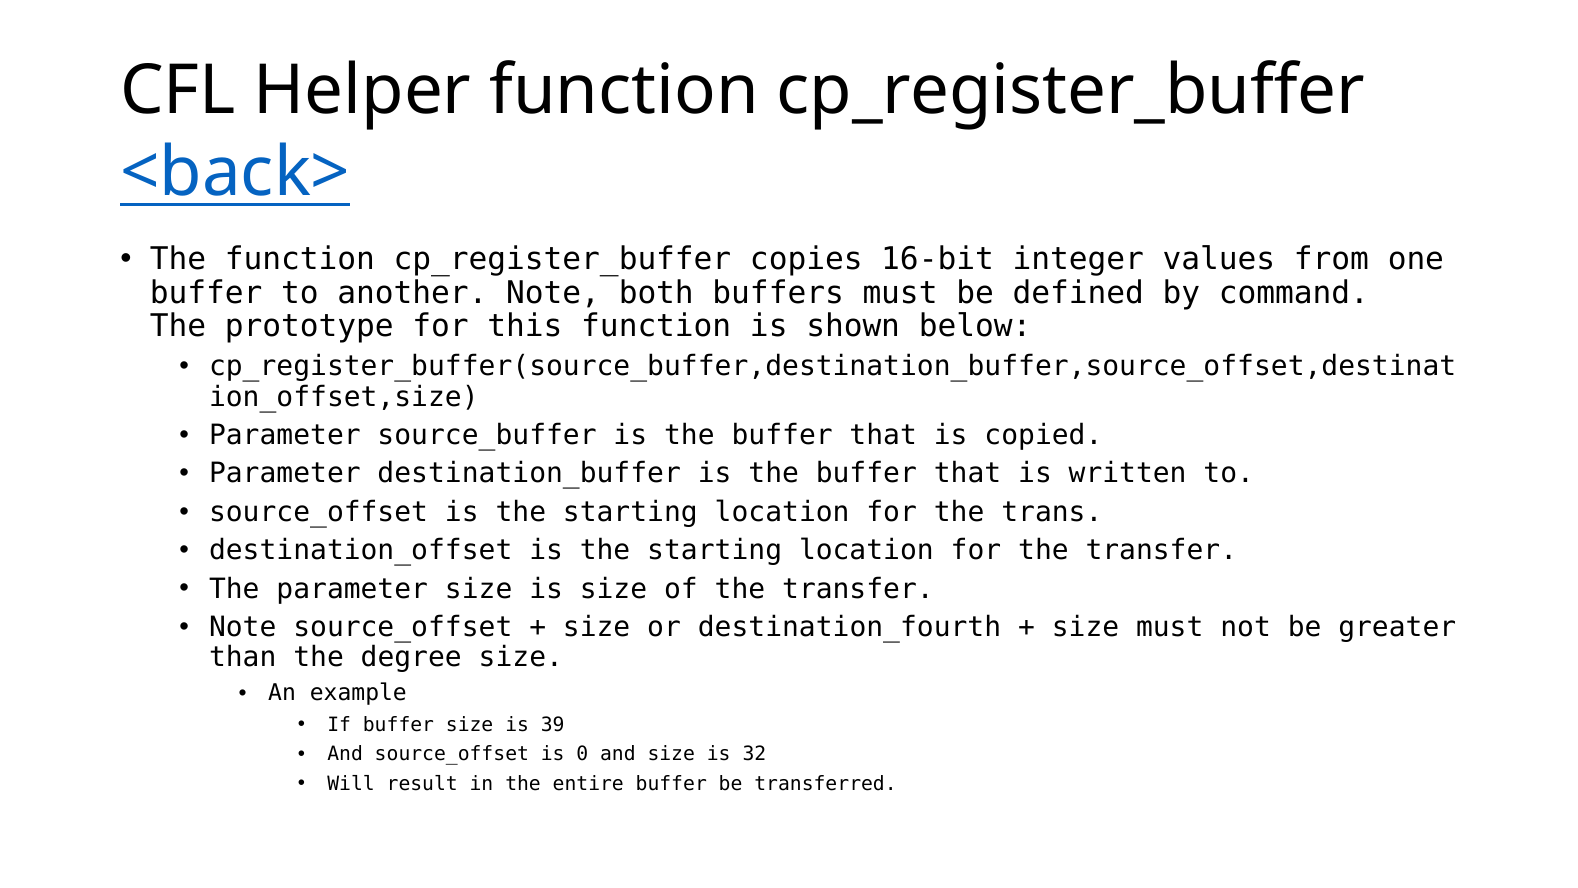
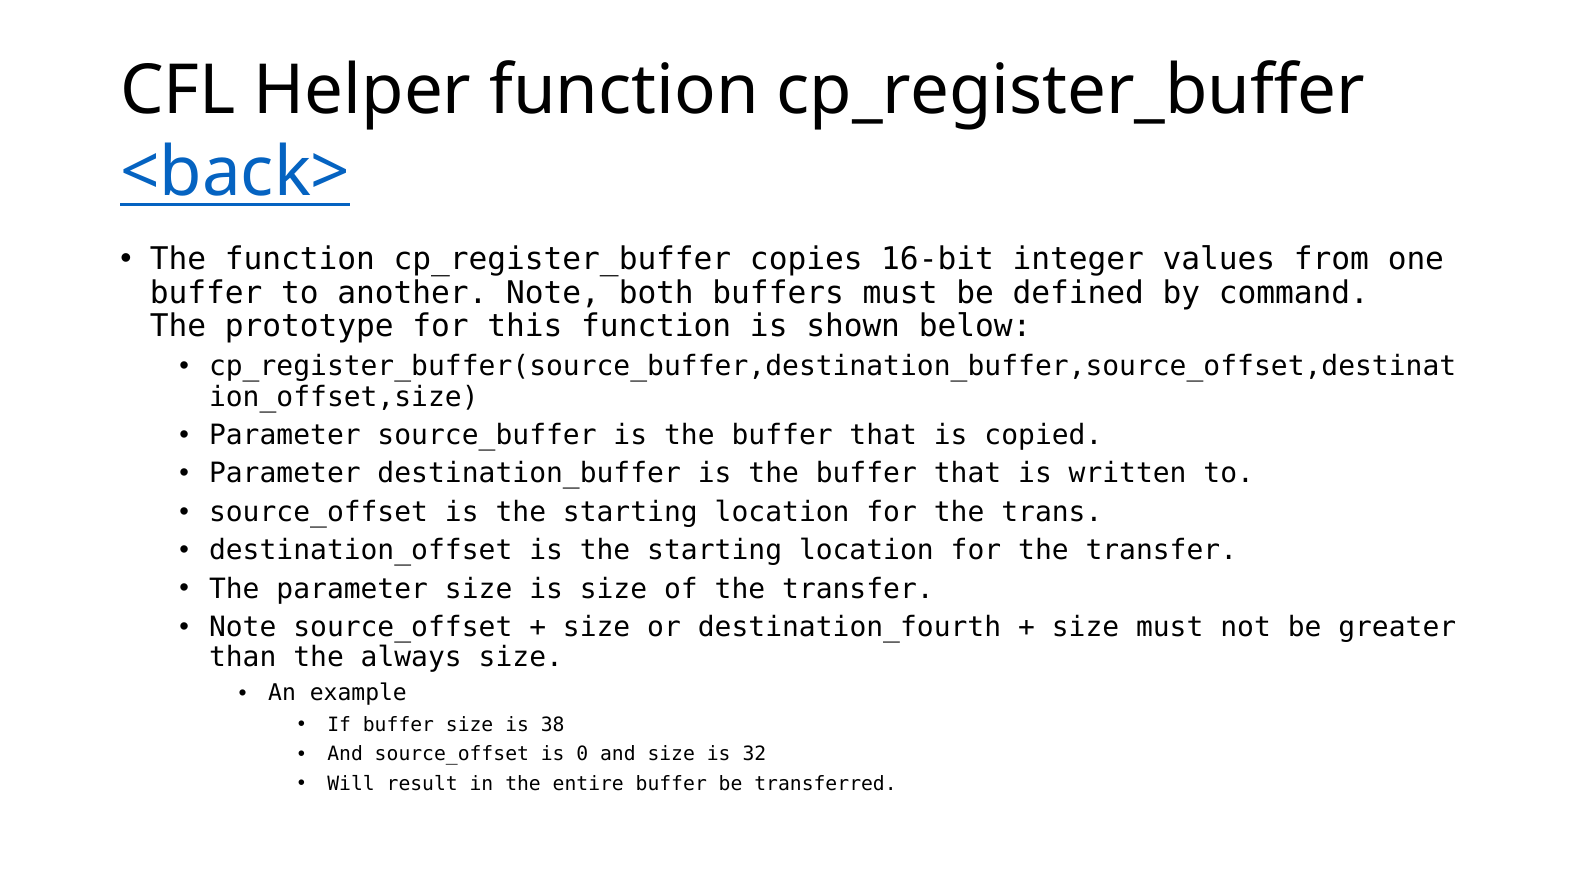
degree: degree -> always (411, 657)
39: 39 -> 38 (553, 724)
